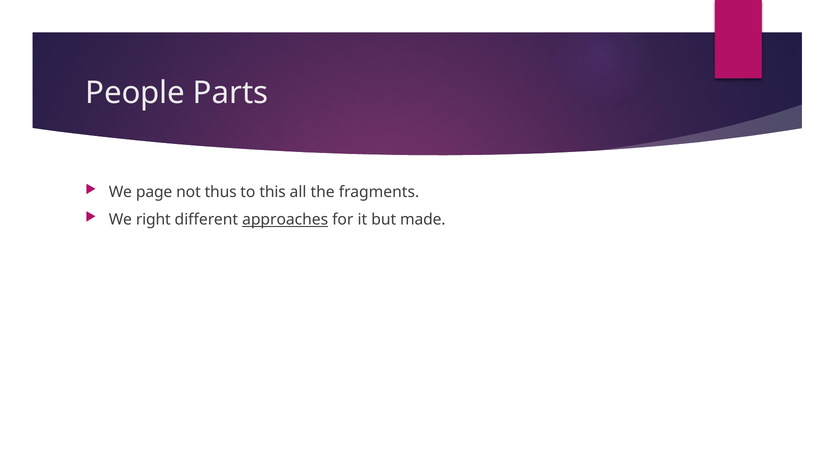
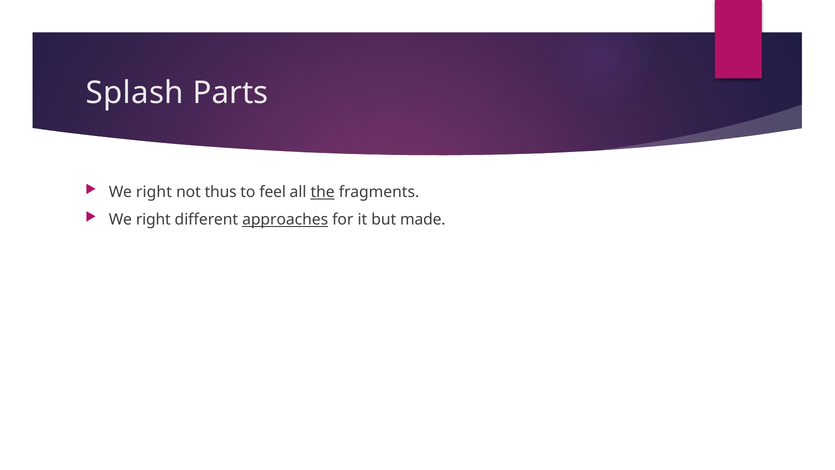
People: People -> Splash (135, 93)
page: page -> right (154, 192)
this: this -> feel (273, 192)
the underline: none -> present (323, 192)
